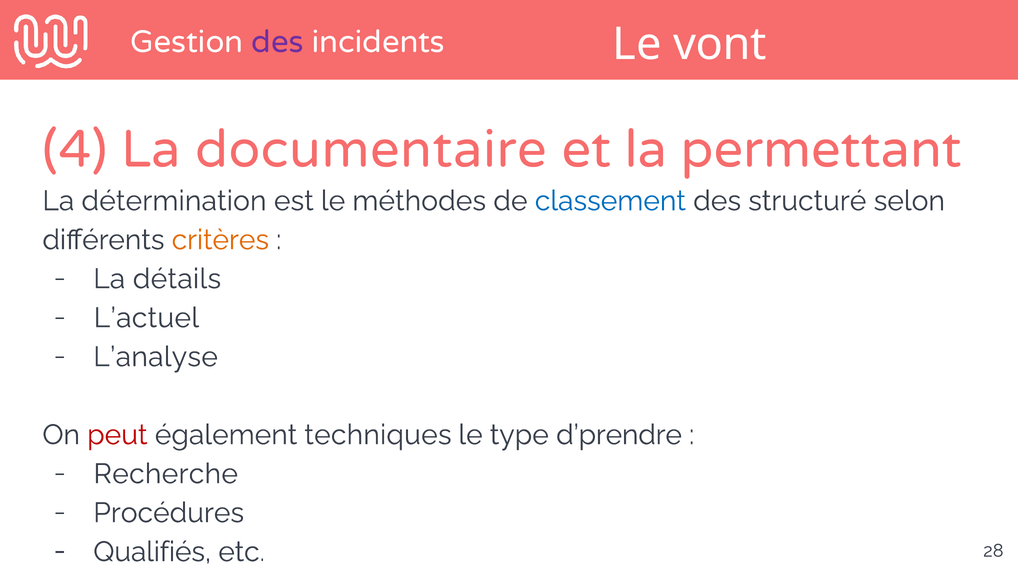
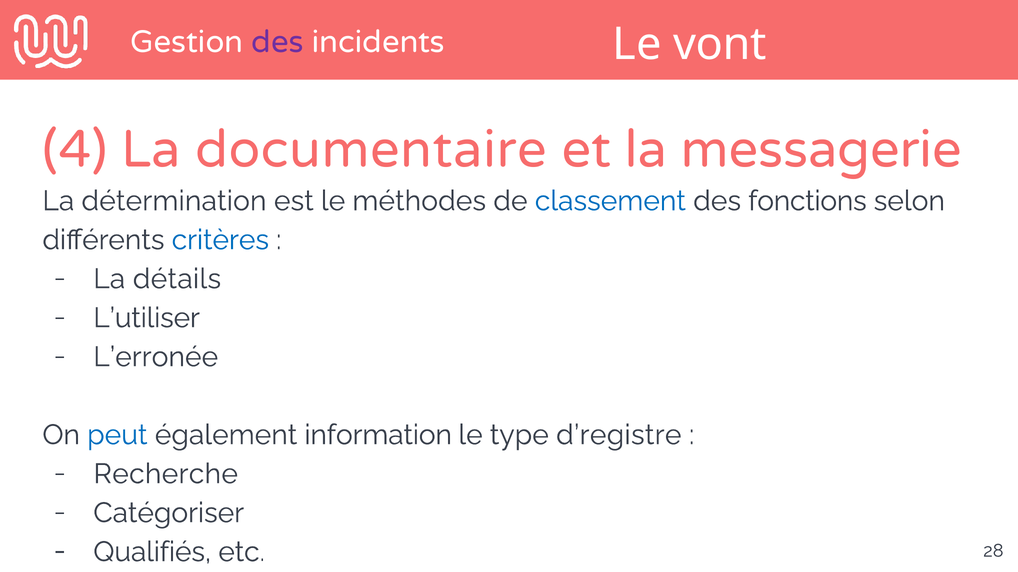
permettant: permettant -> messagerie (821, 150)
structuré: structuré -> fonctions (807, 201)
critères colour: orange -> blue (220, 240)
L’actuel: L’actuel -> L’utiliser (147, 318)
L’analyse: L’analyse -> L’erronée (156, 357)
peut colour: red -> blue (117, 435)
techniques: techniques -> information (378, 435)
d’prendre: d’prendre -> d’registre (619, 435)
Procédures: Procédures -> Catégoriser (169, 513)
